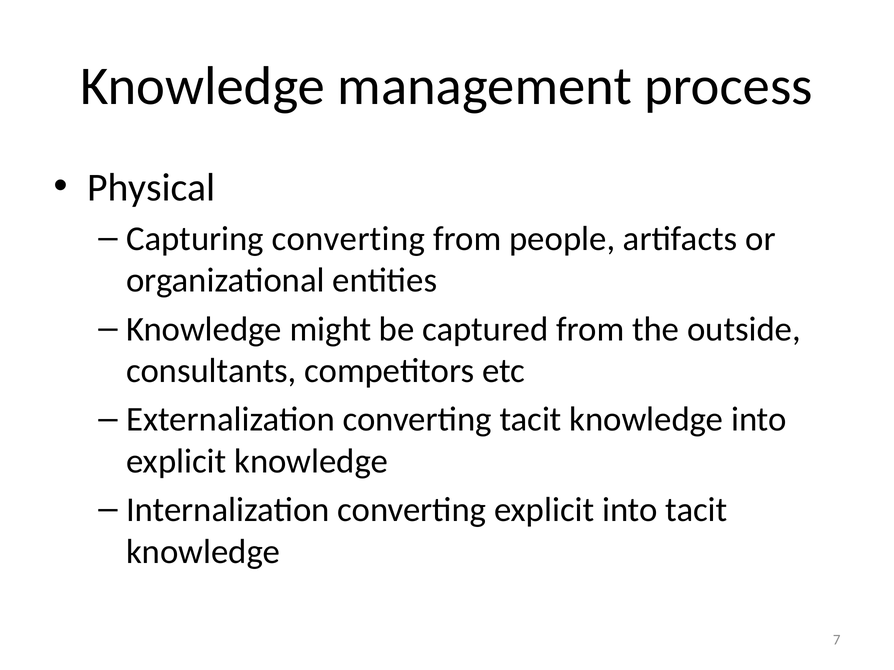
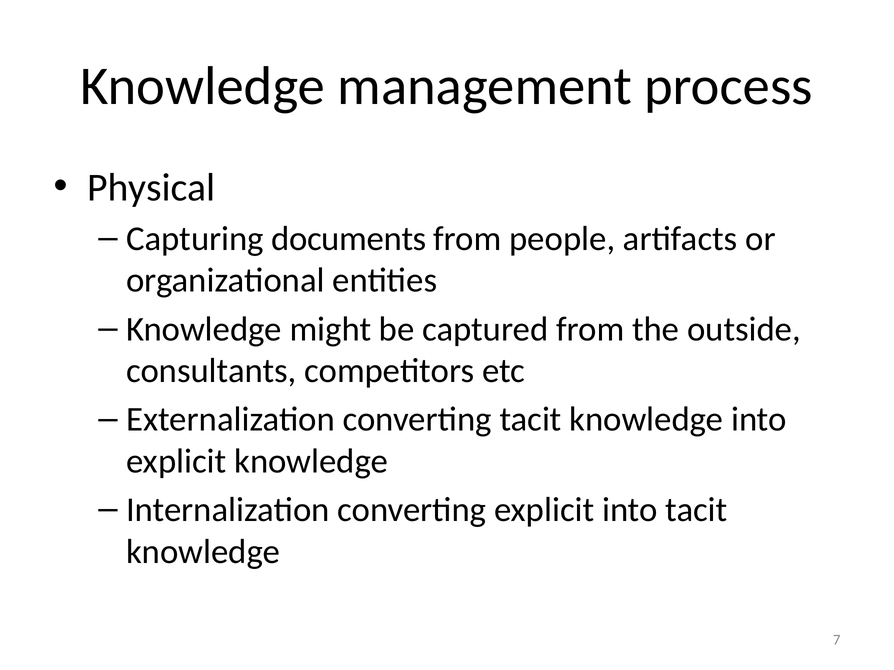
Capturing converting: converting -> documents (349, 239)
